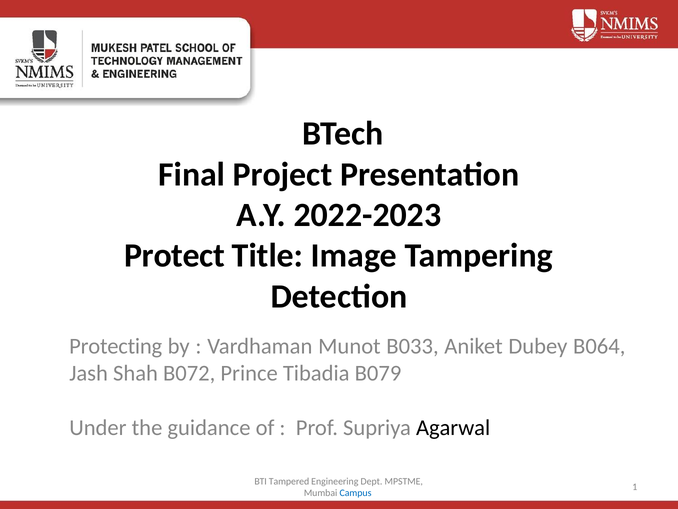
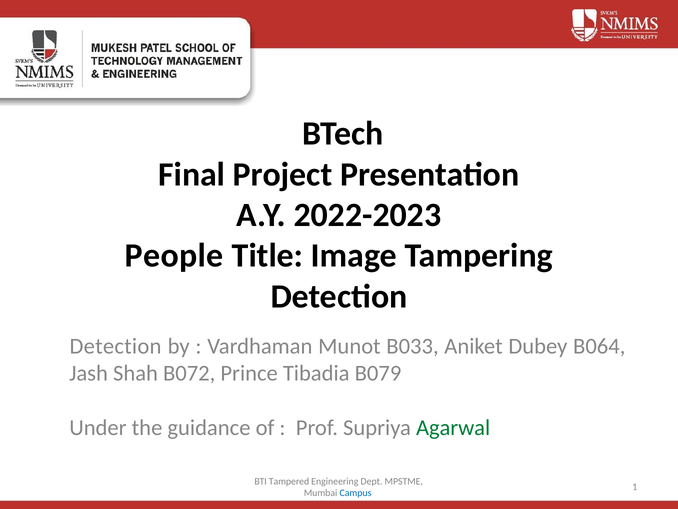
Protect: Protect -> People (174, 256)
Protecting: Protecting -> Detection (116, 346)
Agarwal colour: black -> green (453, 427)
